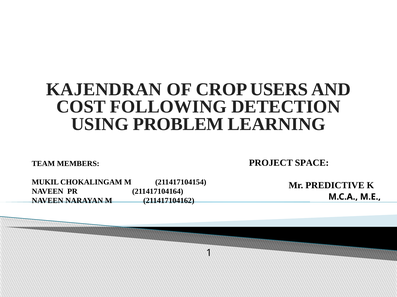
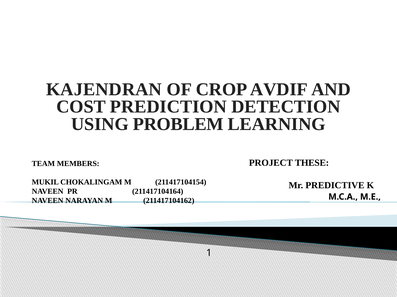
USERS: USERS -> AVDIF (279, 89)
FOLLOWING: FOLLOWING -> PREDICTION (168, 107)
SPACE: SPACE -> THESE (312, 163)
